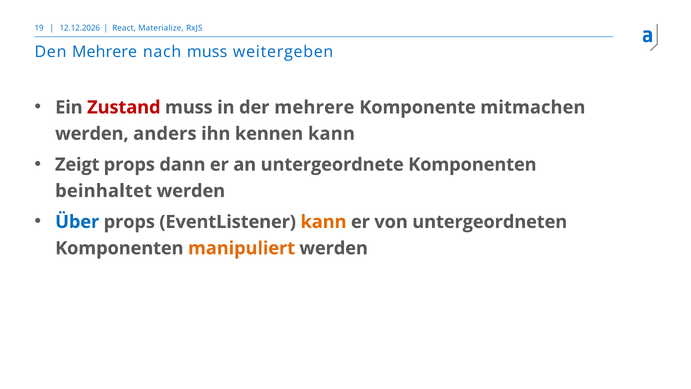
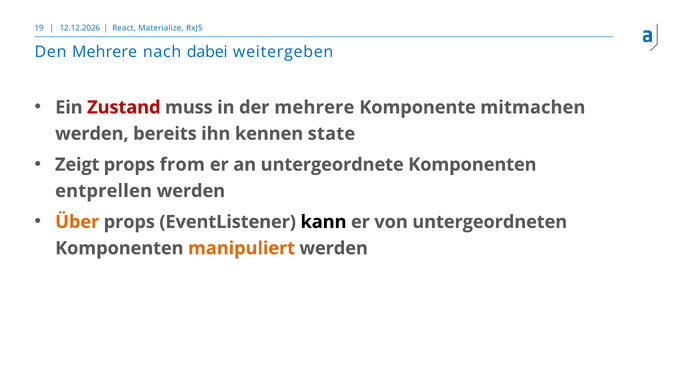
nach muss: muss -> dabei (207, 52)
anders: anders -> bereits (165, 134)
kennen kann: kann -> state (331, 134)
dann: dann -> from (182, 164)
beinhaltet: beinhaltet -> entprellen (104, 191)
Über colour: blue -> orange (77, 222)
kann colour: orange -> black (324, 222)
